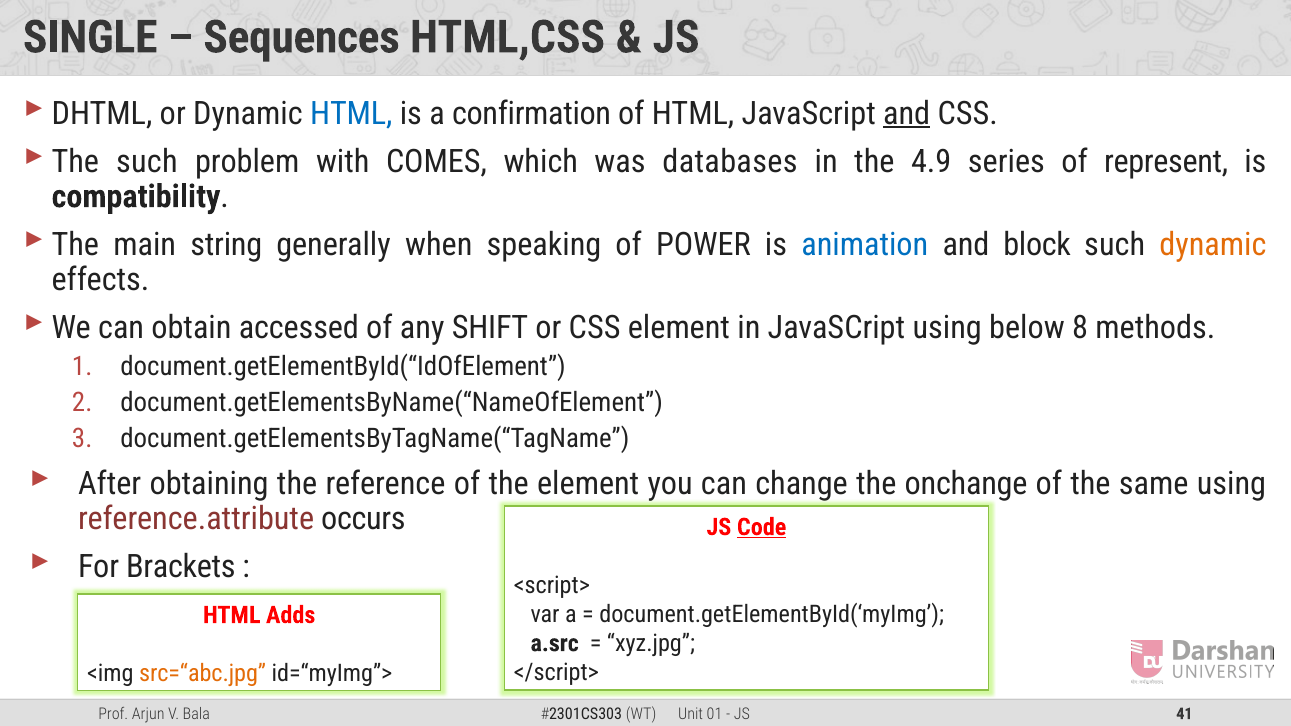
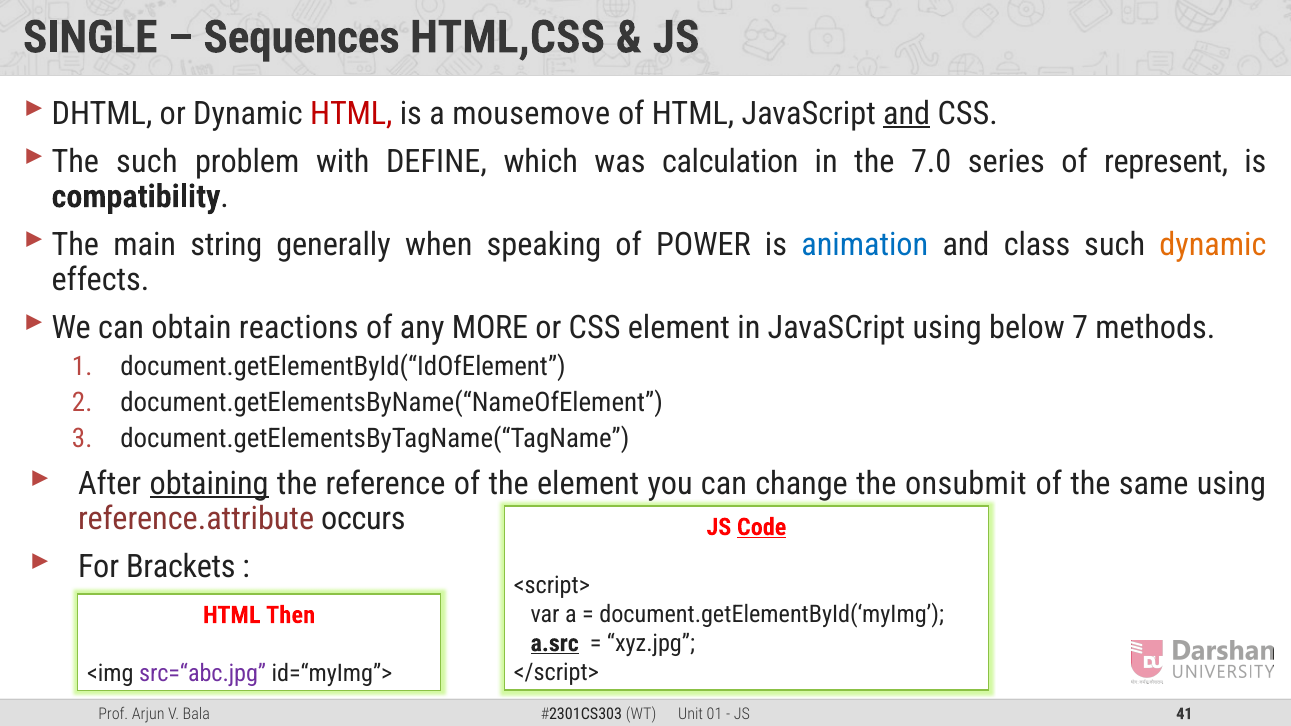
HTML colour: blue -> red (351, 114)
confirmation: confirmation -> mousemove (531, 114)
COMES: COMES -> DEFINE (436, 162)
databases: databases -> calculation (730, 162)
4.9: 4.9 -> 7.0 (931, 162)
block: block -> class (1037, 245)
accessed: accessed -> reactions (299, 328)
SHIFT: SHIFT -> MORE (490, 328)
8: 8 -> 7 (1080, 328)
obtaining underline: none -> present (209, 484)
onchange: onchange -> onsubmit (966, 484)
Adds: Adds -> Then (291, 615)
a.src underline: none -> present (555, 643)
src=“abc.jpg colour: orange -> purple (203, 673)
